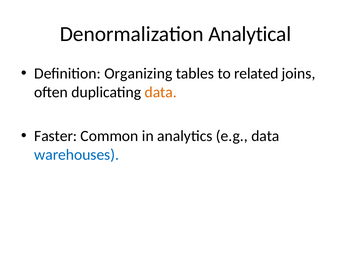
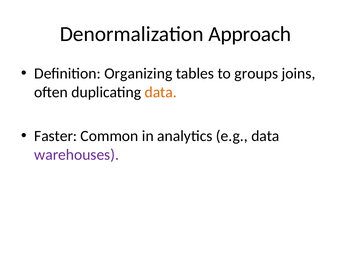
Analytical: Analytical -> Approach (250, 34)
related: related -> groups (256, 74)
warehouses colour: blue -> purple (77, 155)
